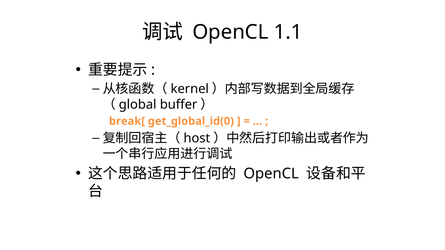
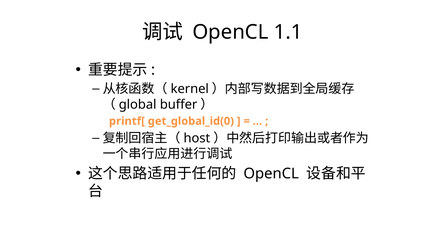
break[: break[ -> printf[ (127, 121)
